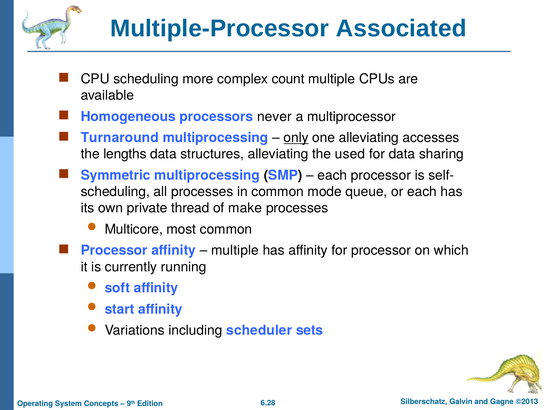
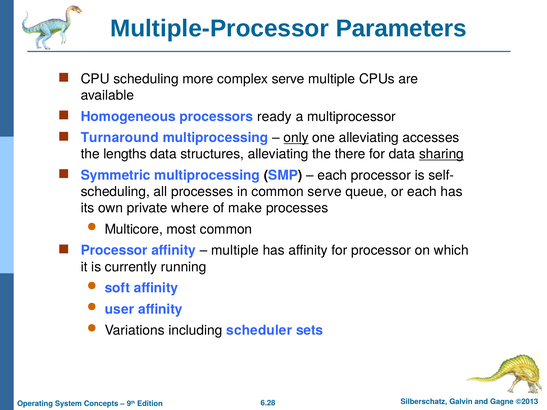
Associated: Associated -> Parameters (401, 29)
complex count: count -> serve (288, 79)
never: never -> ready (274, 117)
used: used -> there (350, 154)
sharing underline: none -> present (441, 154)
common mode: mode -> serve (325, 192)
thread: thread -> where (190, 208)
start: start -> user (119, 309)
